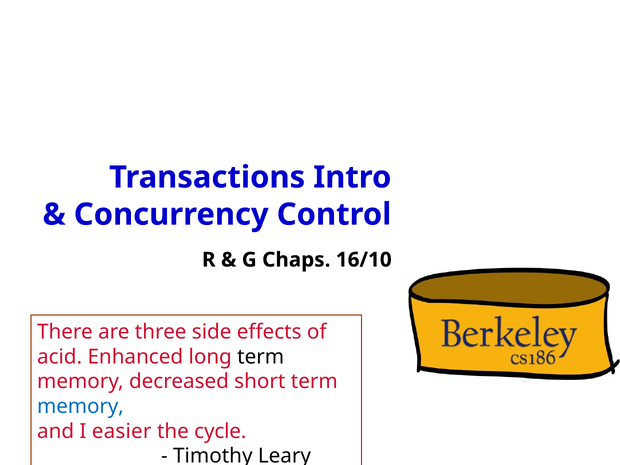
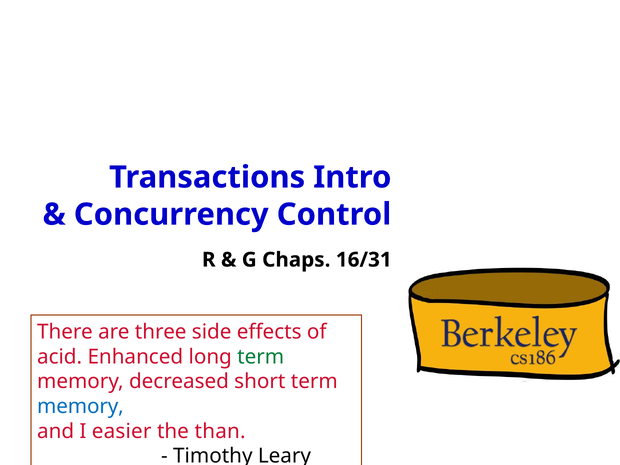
16/10: 16/10 -> 16/31 (364, 260)
term colour: black -> green (261, 357)
cycle: cycle -> than (220, 431)
